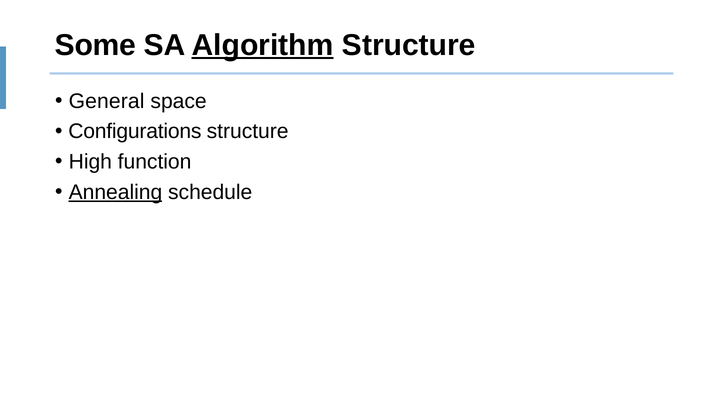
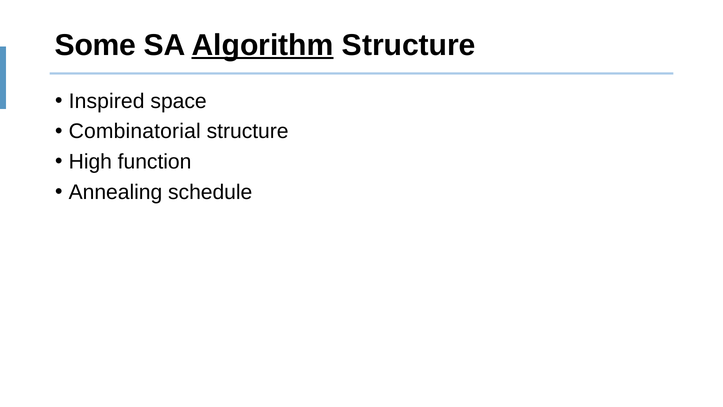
General: General -> Inspired (107, 101)
Configurations: Configurations -> Combinatorial (135, 131)
Annealing underline: present -> none (115, 192)
